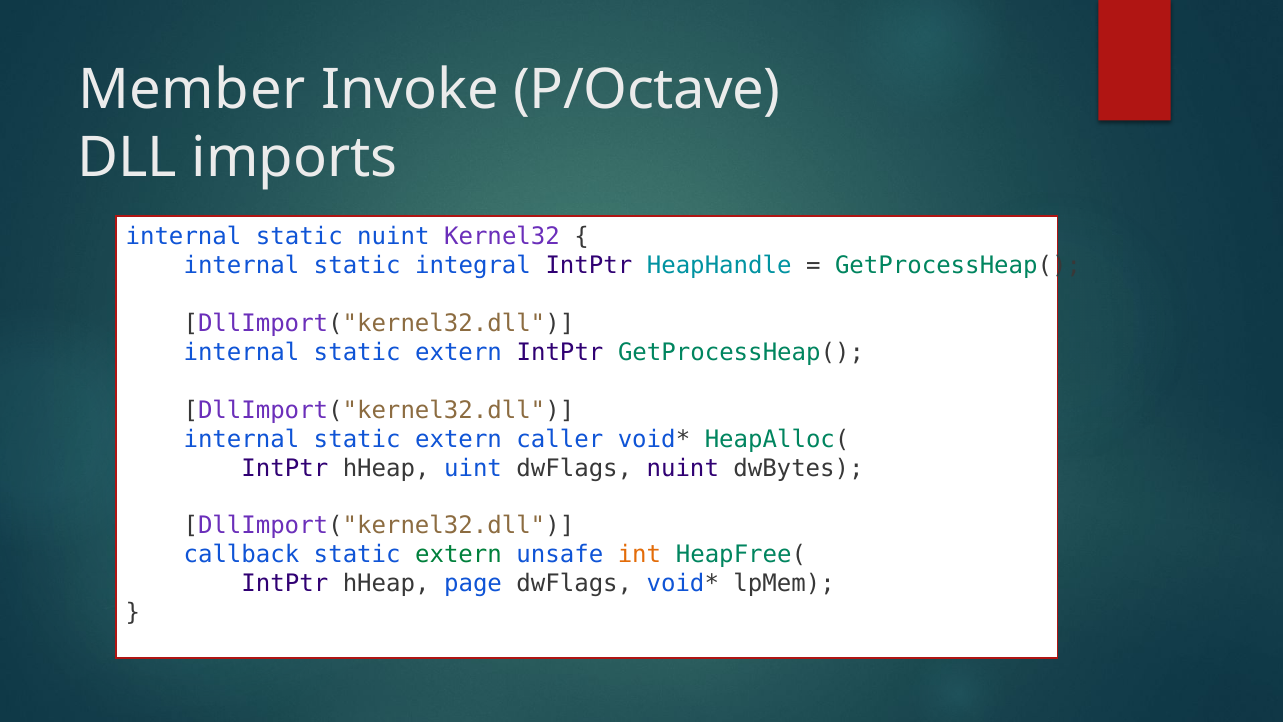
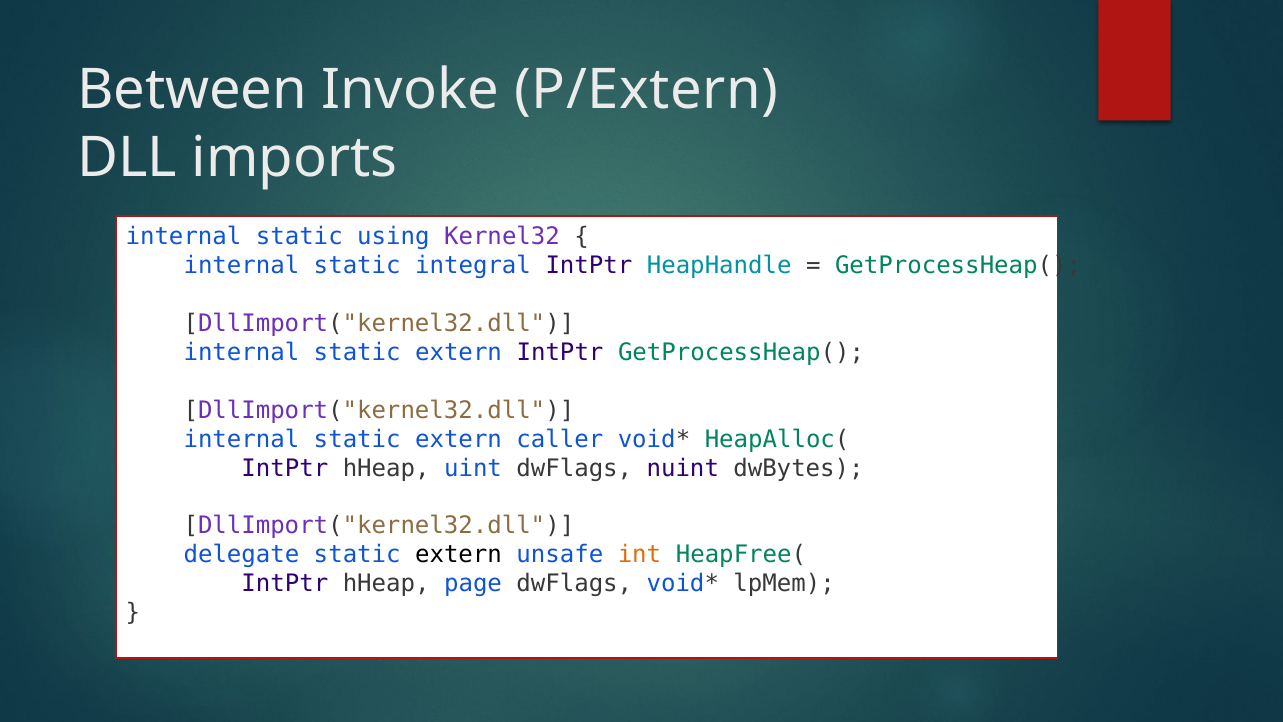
Member: Member -> Between (192, 90)
P/Octave: P/Octave -> P/Extern (646, 90)
static nuint: nuint -> using (393, 237)
callback: callback -> delegate (241, 554)
extern colour: green -> black (458, 554)
